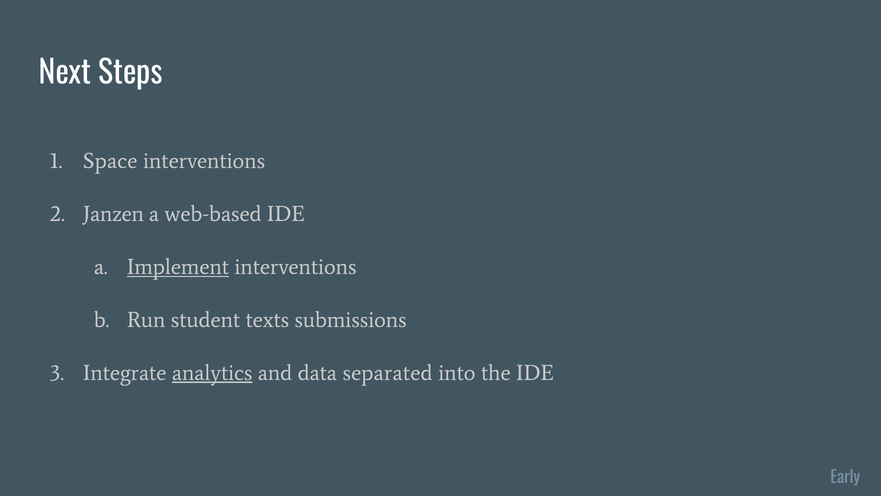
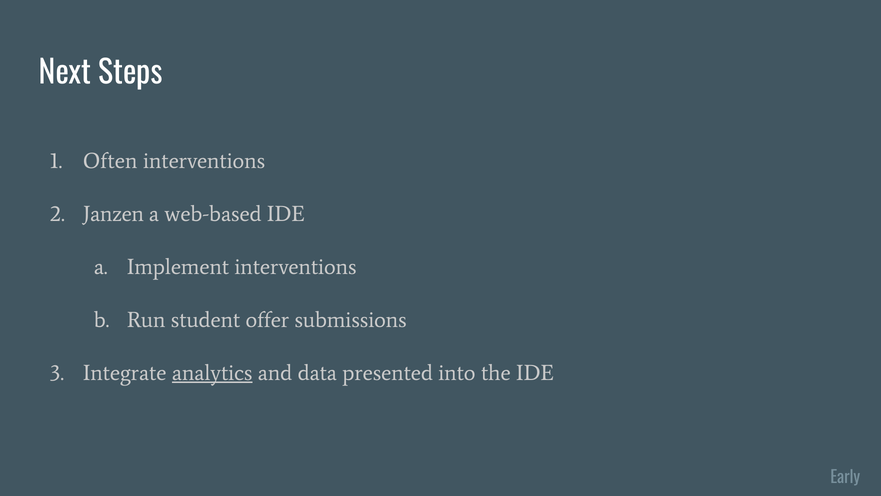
Space: Space -> Often (110, 161)
Implement underline: present -> none (178, 267)
texts: texts -> offer (267, 320)
separated: separated -> presented (388, 372)
